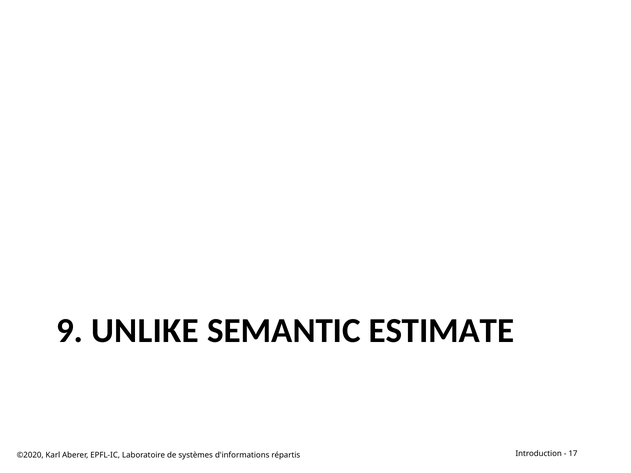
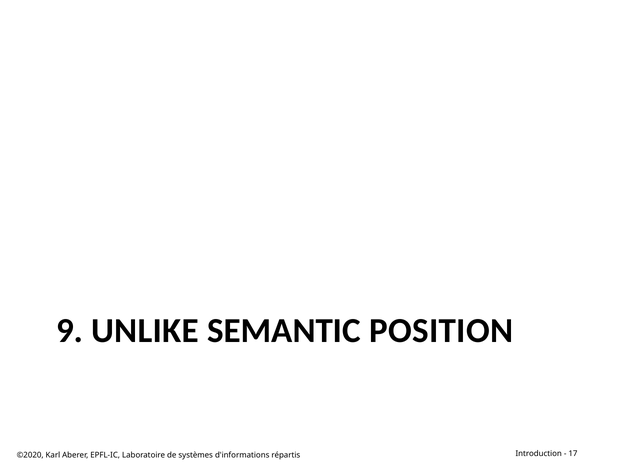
ESTIMATE: ESTIMATE -> POSITION (441, 331)
